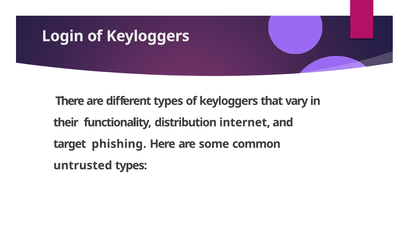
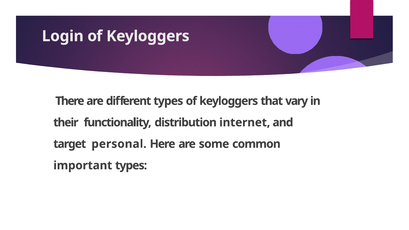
phishing: phishing -> personal (119, 144)
untrusted: untrusted -> important (83, 165)
